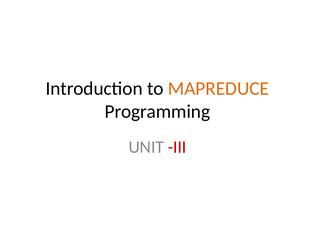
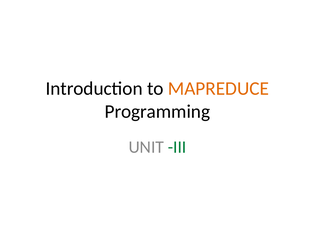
III colour: red -> green (177, 147)
